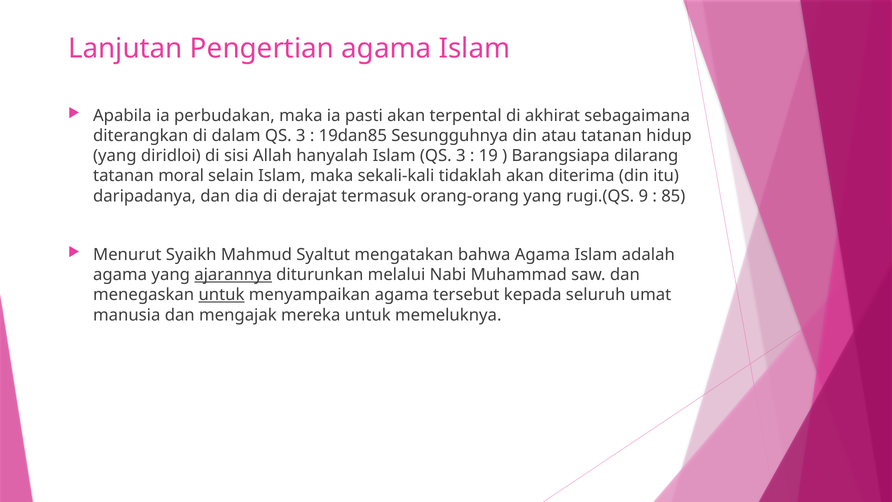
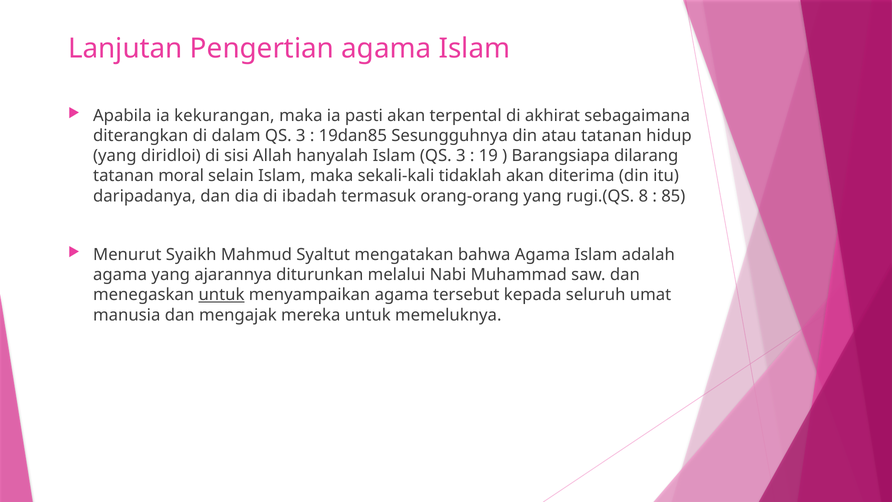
perbudakan: perbudakan -> kekurangan (224, 116)
derajat: derajat -> ibadah (309, 196)
9: 9 -> 8 (643, 196)
ajarannya underline: present -> none (233, 275)
